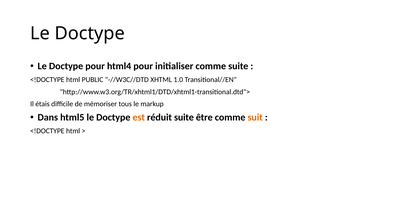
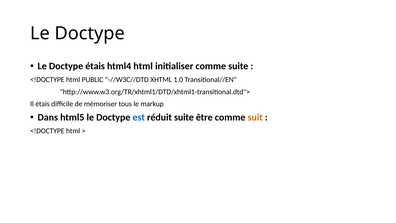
Doctype pour: pour -> étais (95, 66)
html4 pour: pour -> html (143, 66)
est colour: orange -> blue (139, 117)
